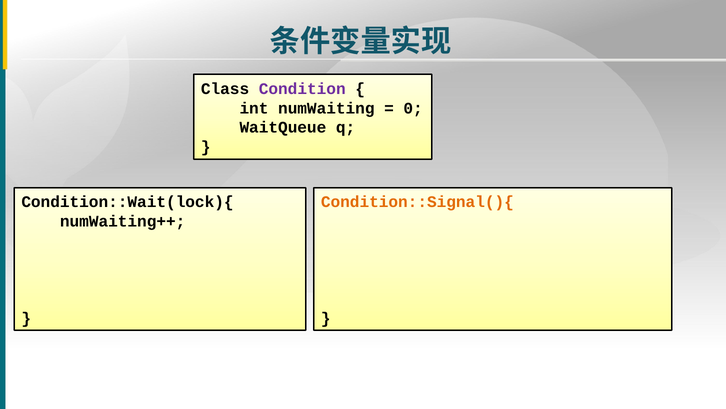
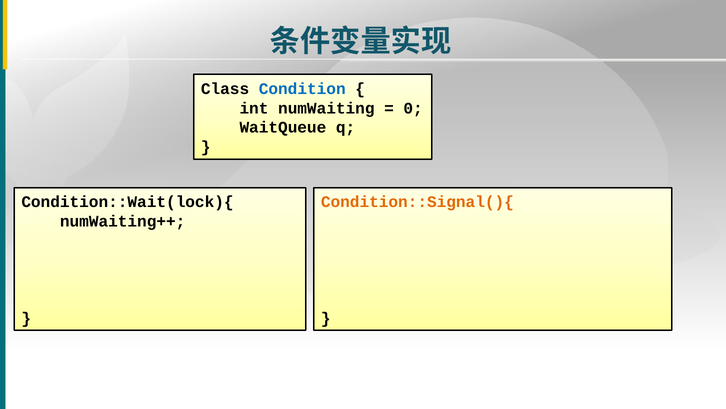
Condition colour: purple -> blue (302, 89)
